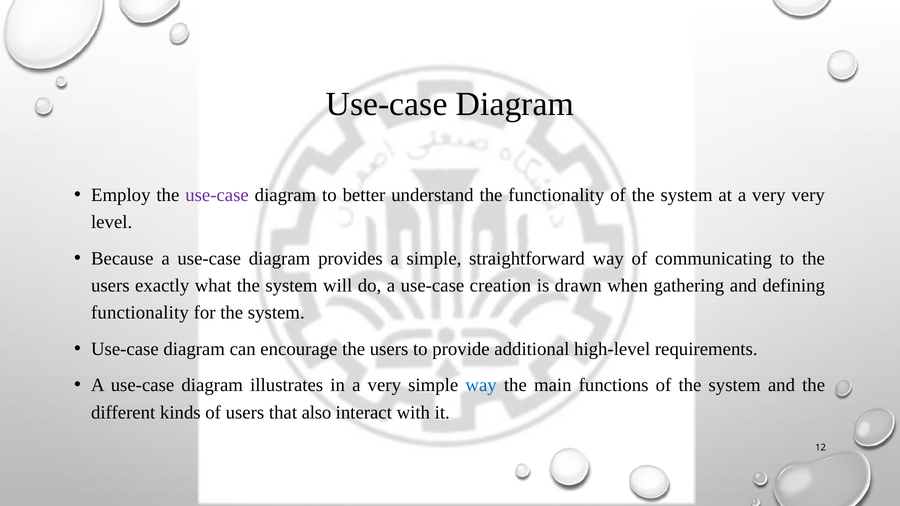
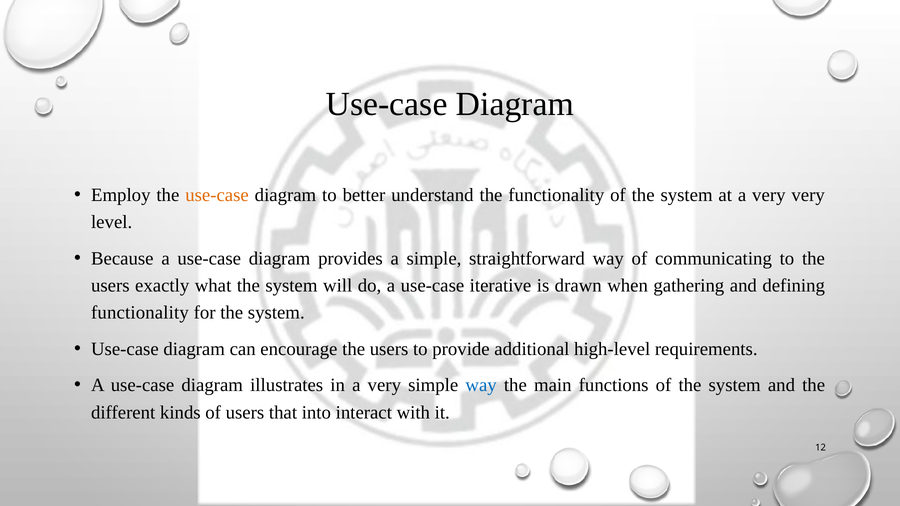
use-case colour: purple -> orange (217, 195)
creation: creation -> iterative (500, 286)
also: also -> into (316, 413)
